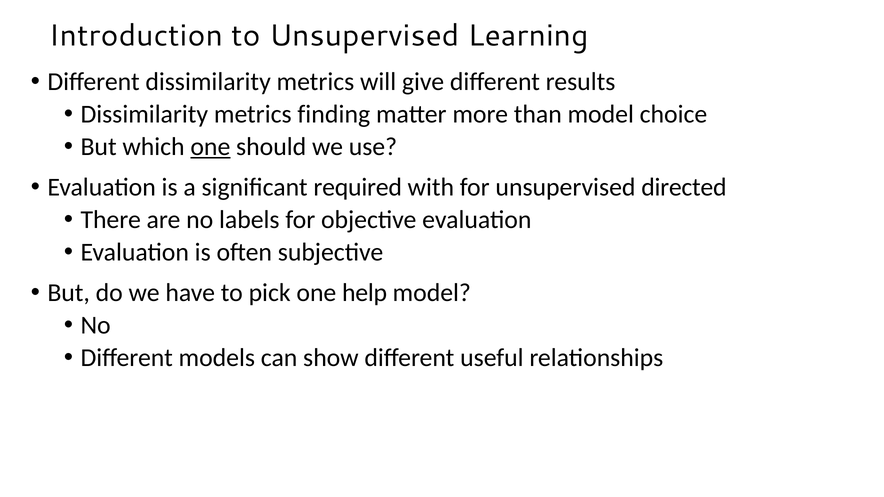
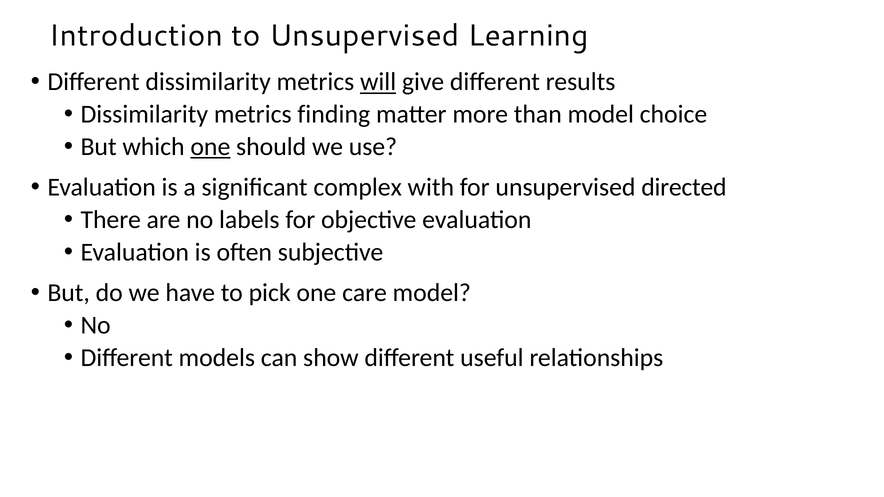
will underline: none -> present (378, 82)
required: required -> complex (358, 187)
help: help -> care (365, 293)
